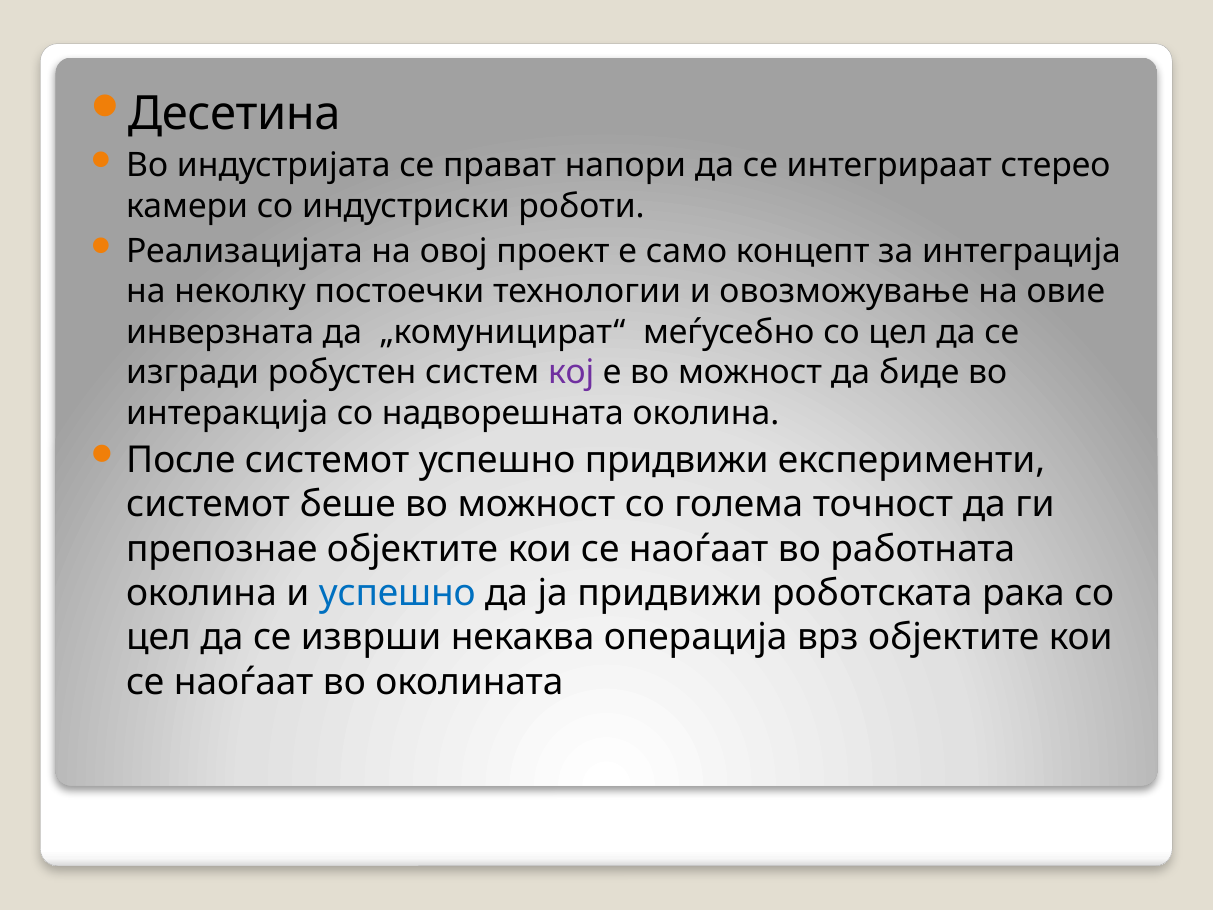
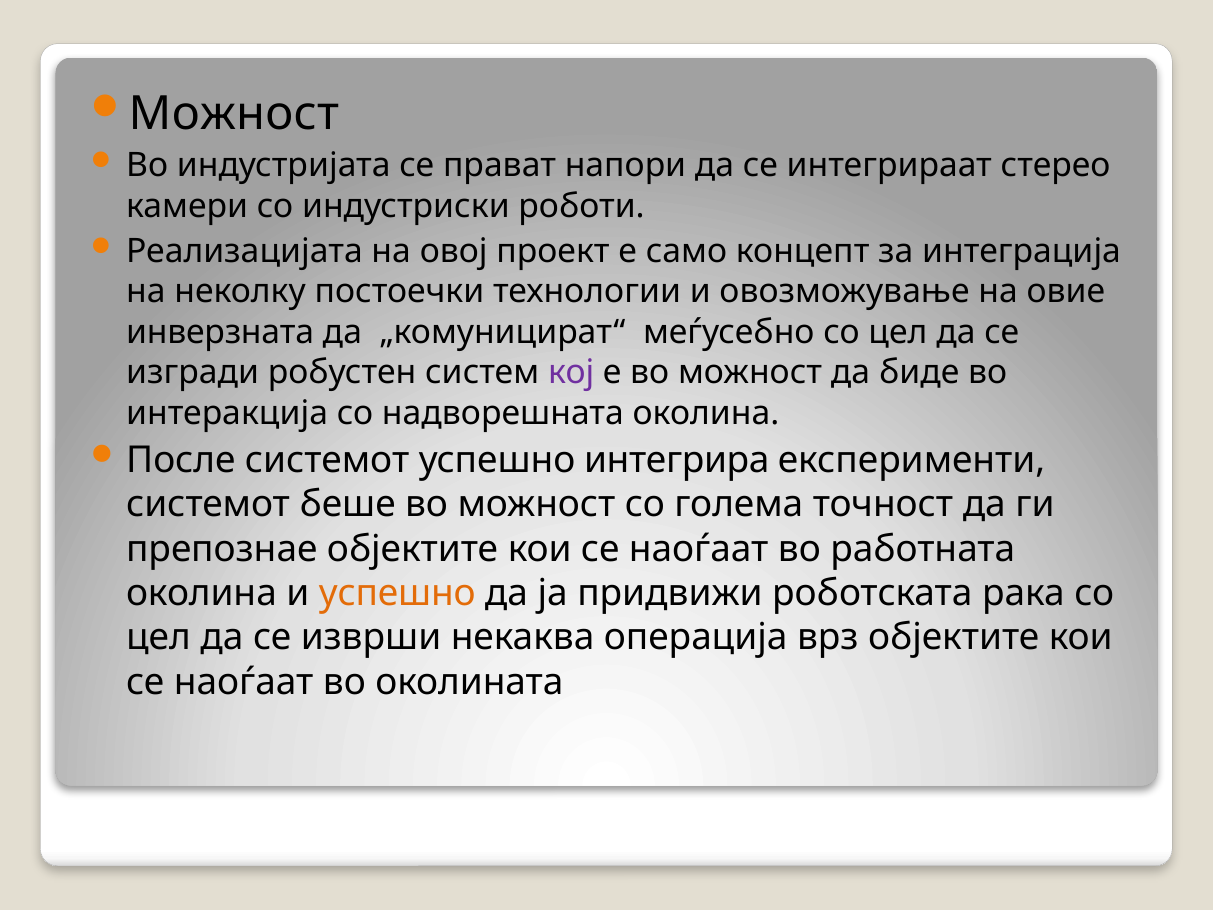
Десетина: Десетина -> Можност (234, 114)
успешно придвижи: придвижи -> интегрира (677, 460)
успешно colour: blue -> orange (397, 593)
